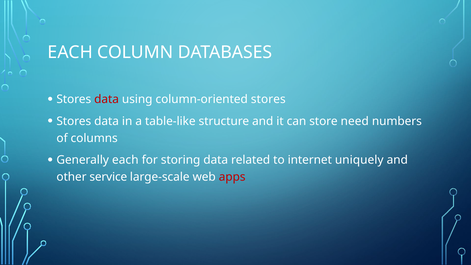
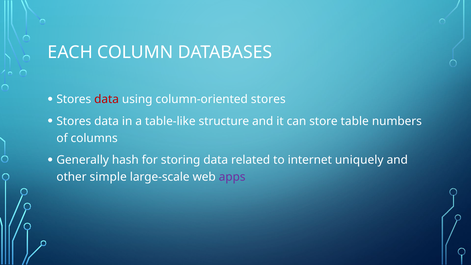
need: need -> table (355, 121)
Generally each: each -> hash (125, 160)
service: service -> simple (108, 177)
apps colour: red -> purple (232, 177)
